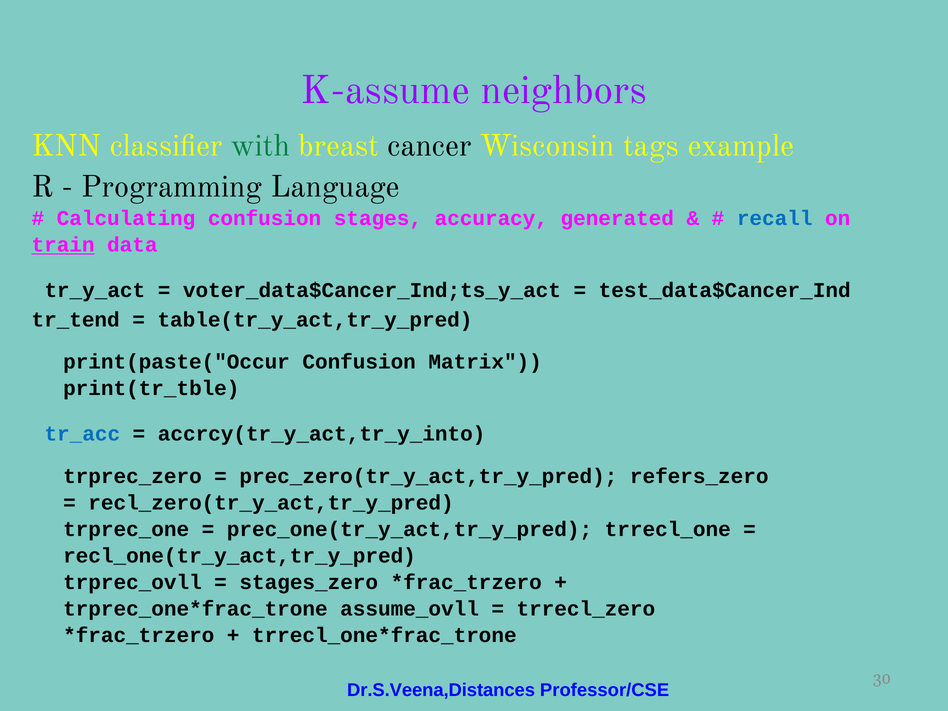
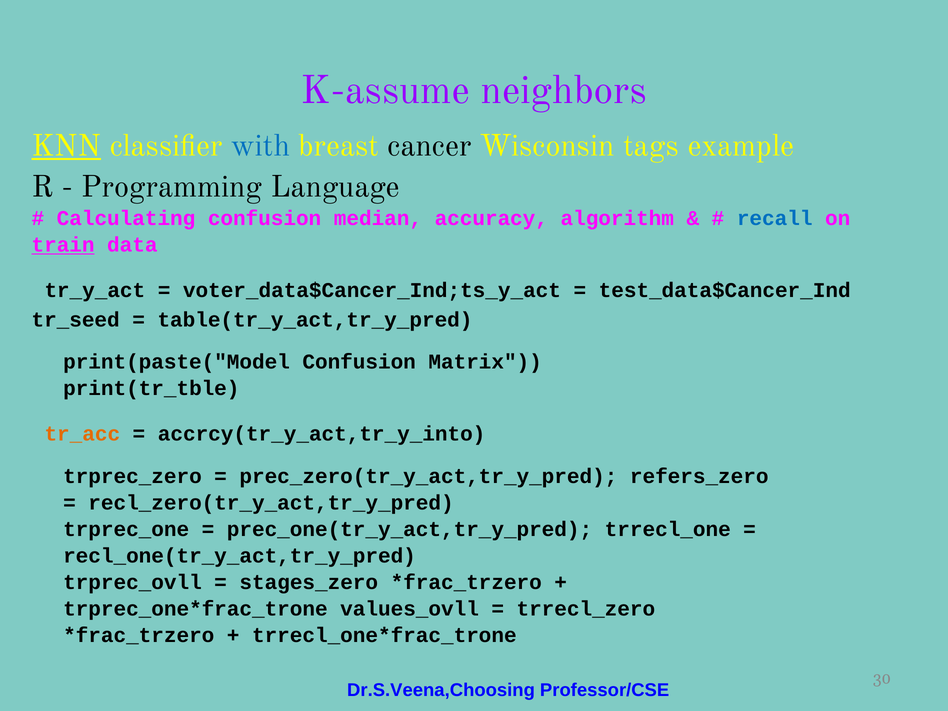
KNN underline: none -> present (66, 146)
with colour: green -> blue (261, 146)
stages: stages -> median (378, 218)
generated: generated -> algorithm (617, 218)
tr_tend: tr_tend -> tr_seed (76, 320)
print(paste("Occur: print(paste("Occur -> print(paste("Model (177, 362)
tr_acc colour: blue -> orange (82, 434)
assume_ovll: assume_ovll -> values_ovll (410, 609)
Dr.S.Veena,Distances: Dr.S.Veena,Distances -> Dr.S.Veena,Choosing (441, 690)
